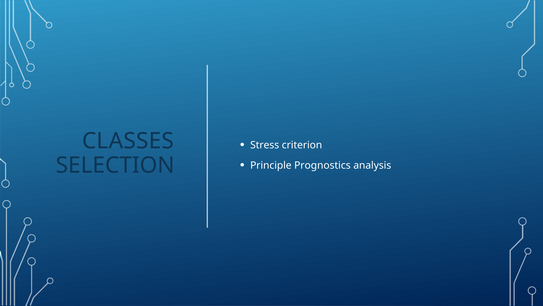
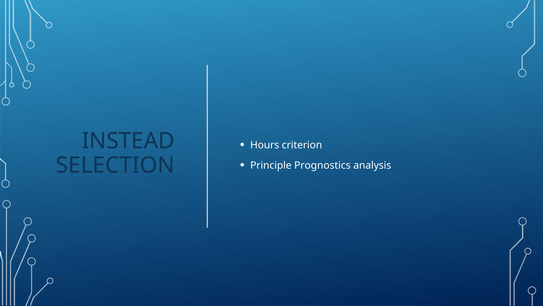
CLASSES: CLASSES -> INSTEAD (128, 141)
Stress: Stress -> Hours (265, 145)
